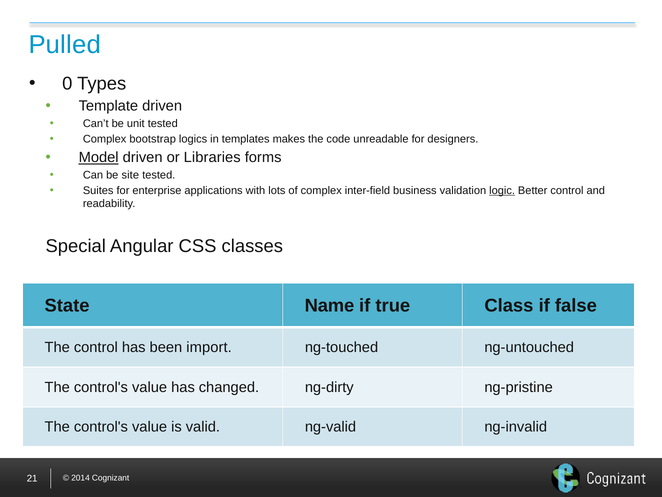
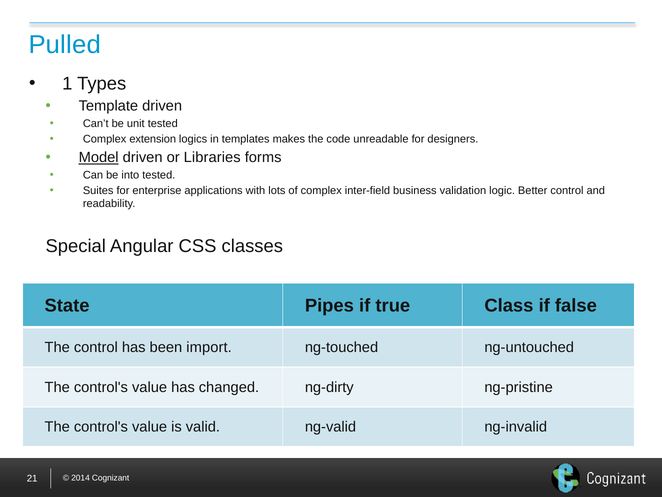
0: 0 -> 1 (67, 83)
bootstrap: bootstrap -> extension (153, 139)
site: site -> into (130, 175)
logic underline: present -> none (502, 190)
Name: Name -> Pipes (329, 305)
